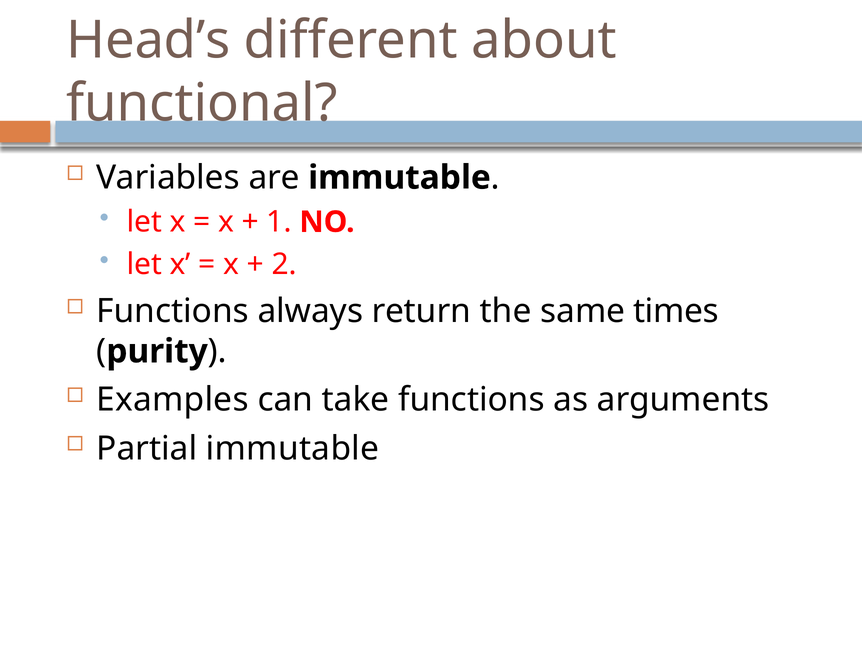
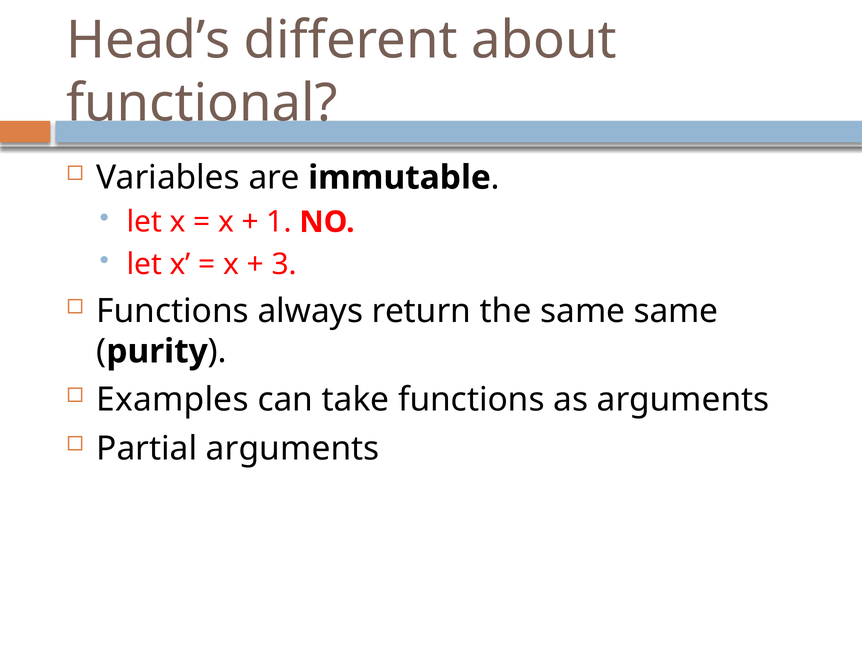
2: 2 -> 3 (284, 264)
same times: times -> same (676, 311)
Partial immutable: immutable -> arguments (293, 448)
